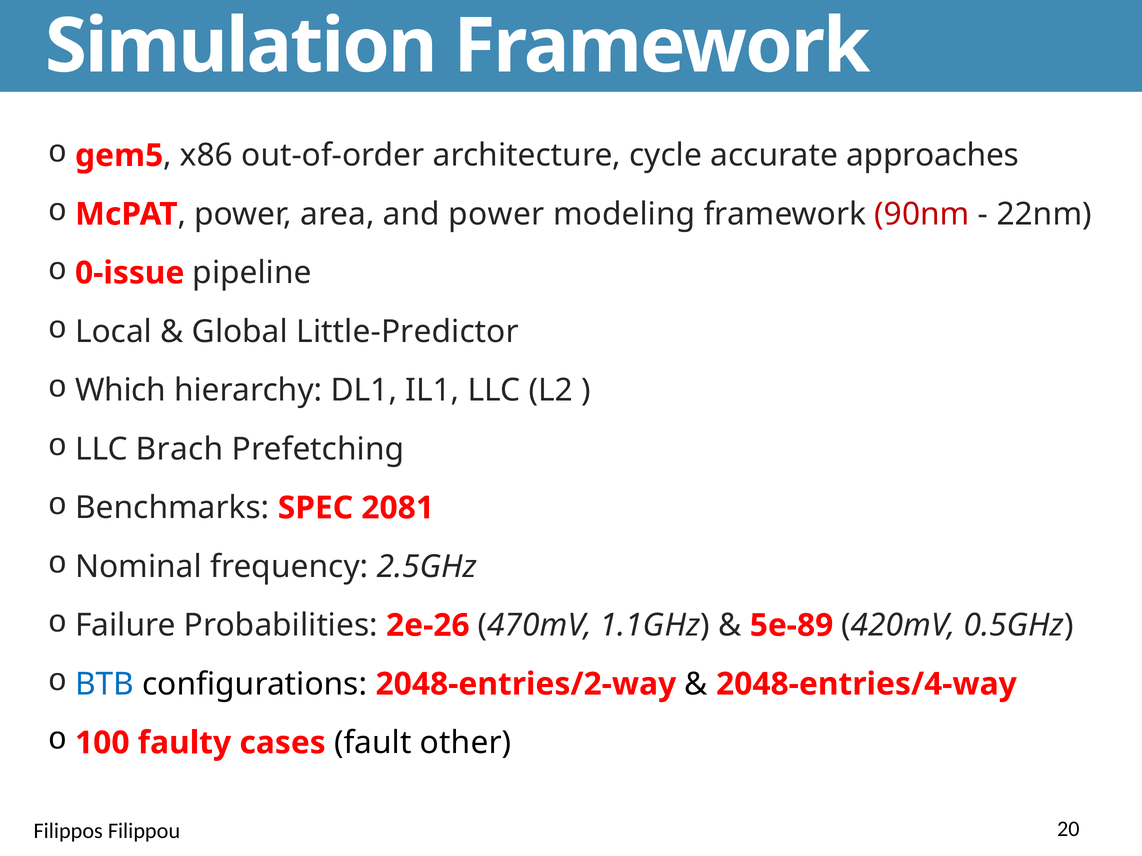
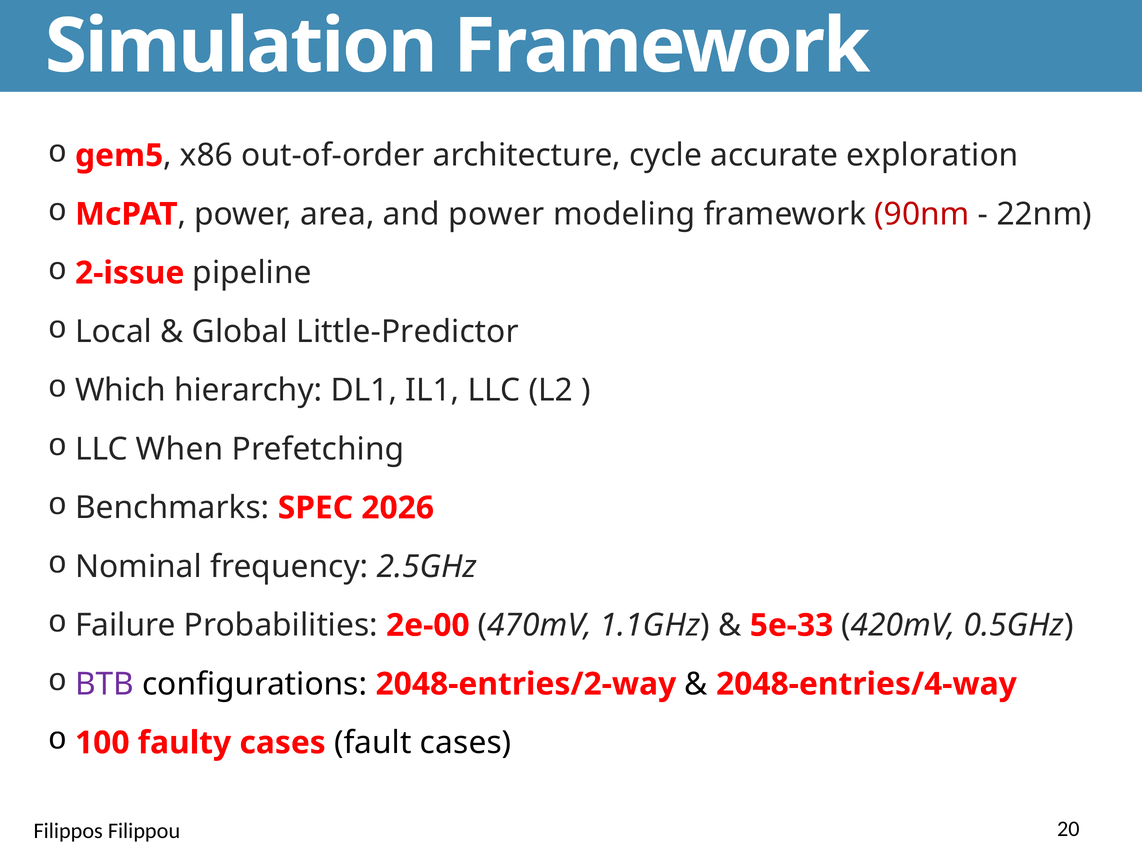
approaches: approaches -> exploration (932, 156)
0-issue: 0-issue -> 2-issue (130, 273)
Brach: Brach -> When (180, 449)
2081: 2081 -> 2026 (398, 508)
2e-26: 2e-26 -> 2e-00 (428, 626)
5e-89: 5e-89 -> 5e-33 (792, 626)
BTB colour: blue -> purple (104, 684)
fault other: other -> cases (466, 743)
